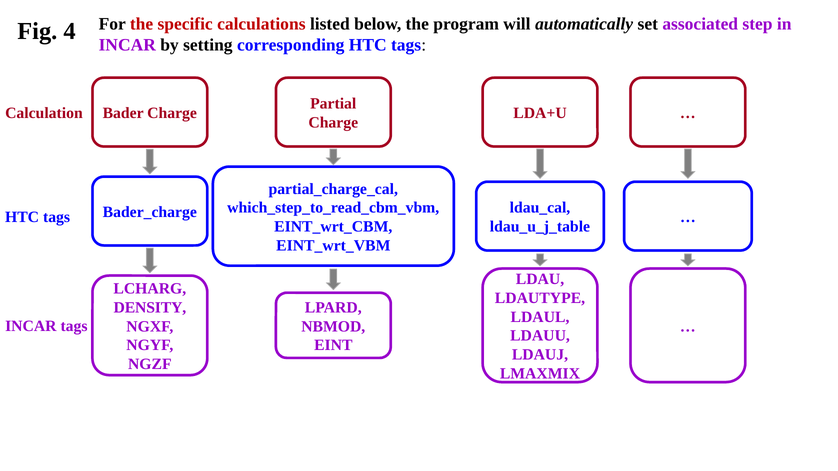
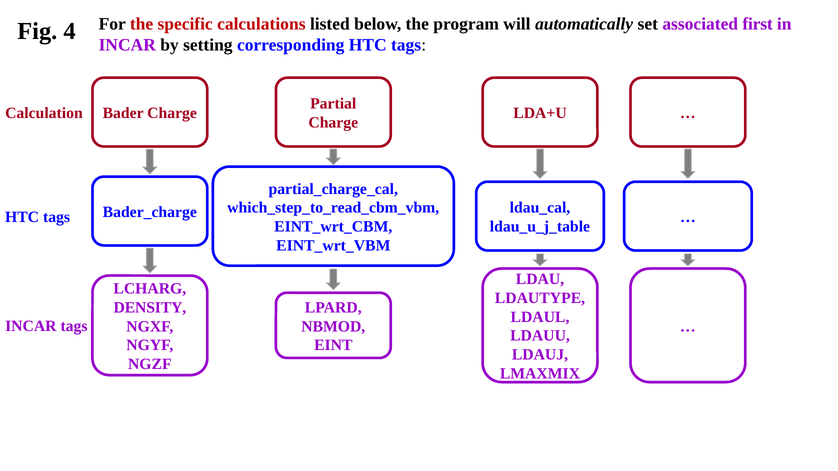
step: step -> first (758, 24)
